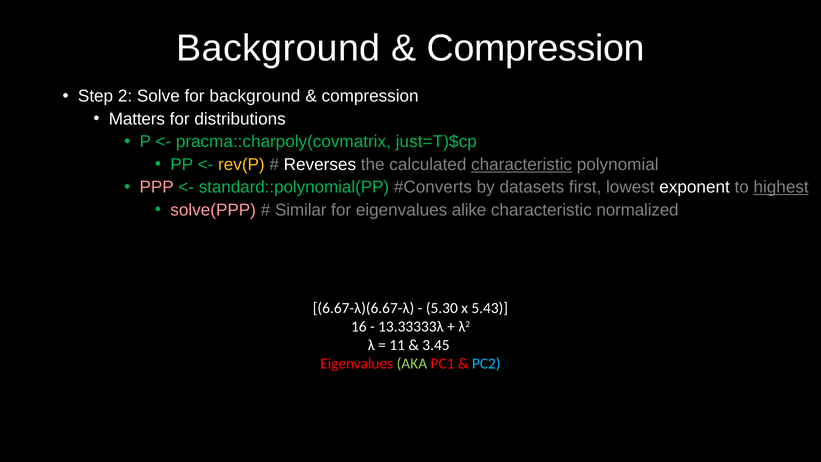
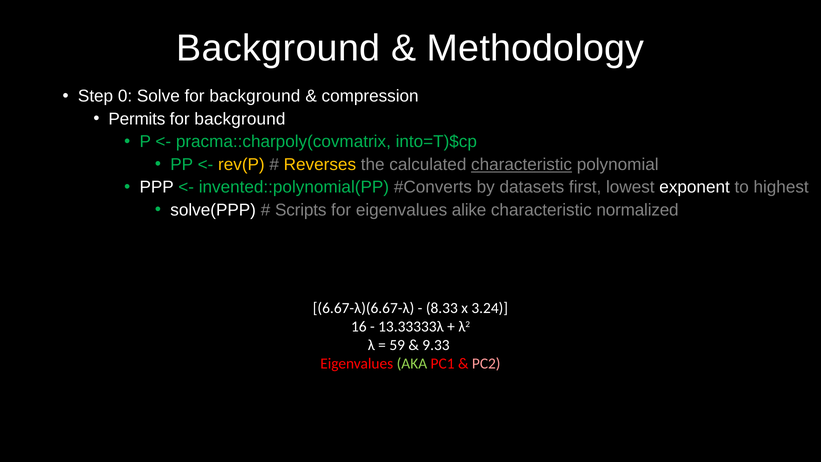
Compression: Compression -> Methodology (536, 48)
2: 2 -> 0 (125, 96)
Matters: Matters -> Permits (137, 119)
distributions: distributions -> background (240, 119)
just=T)$cp: just=T)$cp -> into=T)$cp (436, 142)
Reverses colour: white -> yellow (320, 164)
PPP colour: pink -> white (157, 187)
standard::polynomial(PP: standard::polynomial(PP -> invented::polynomial(PP (294, 187)
highest underline: present -> none (781, 187)
solve(PPP colour: pink -> white (213, 210)
Similar: Similar -> Scripts (301, 210)
5.30: 5.30 -> 8.33 (442, 308)
5.43: 5.43 -> 3.24 (490, 308)
11: 11 -> 59 (397, 345)
3.45: 3.45 -> 9.33 (436, 345)
PC2 colour: light blue -> pink (486, 364)
